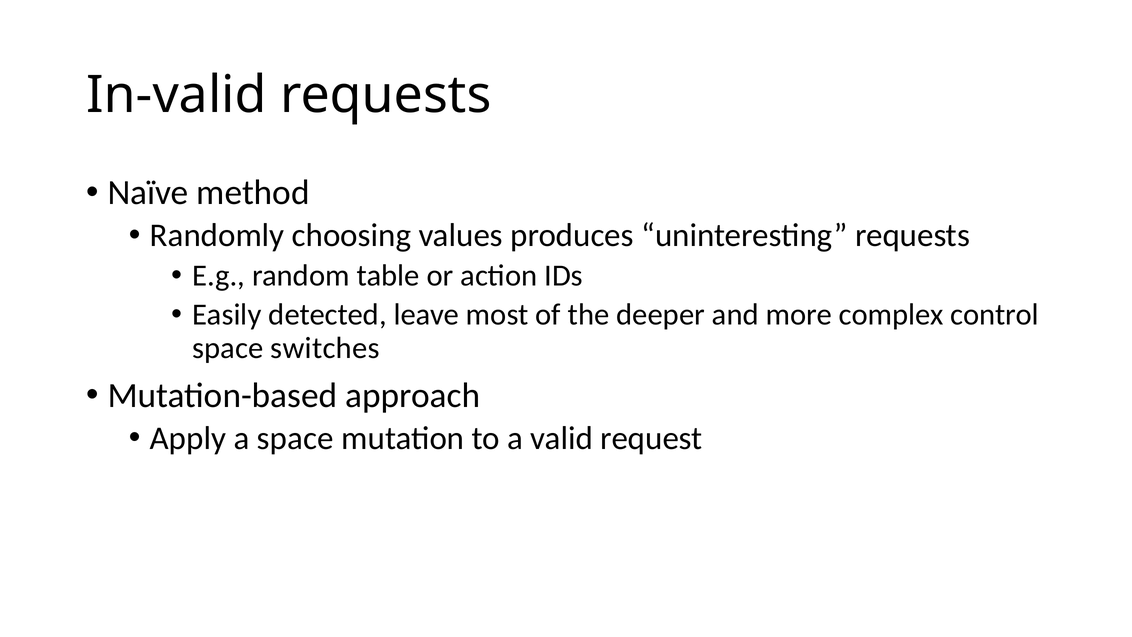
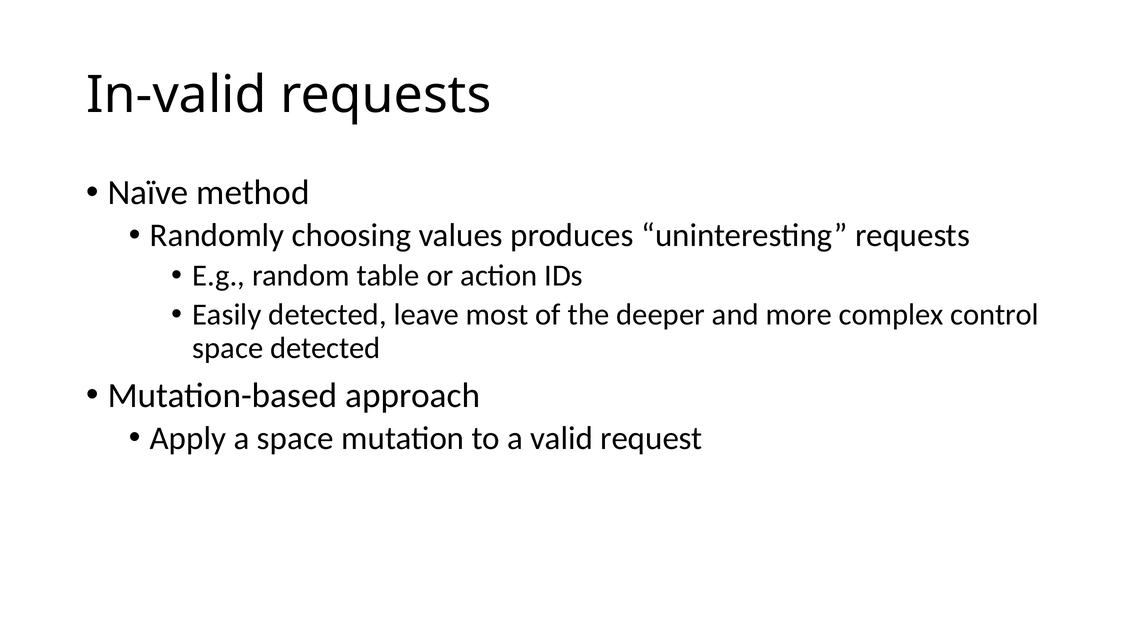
space switches: switches -> detected (325, 348)
